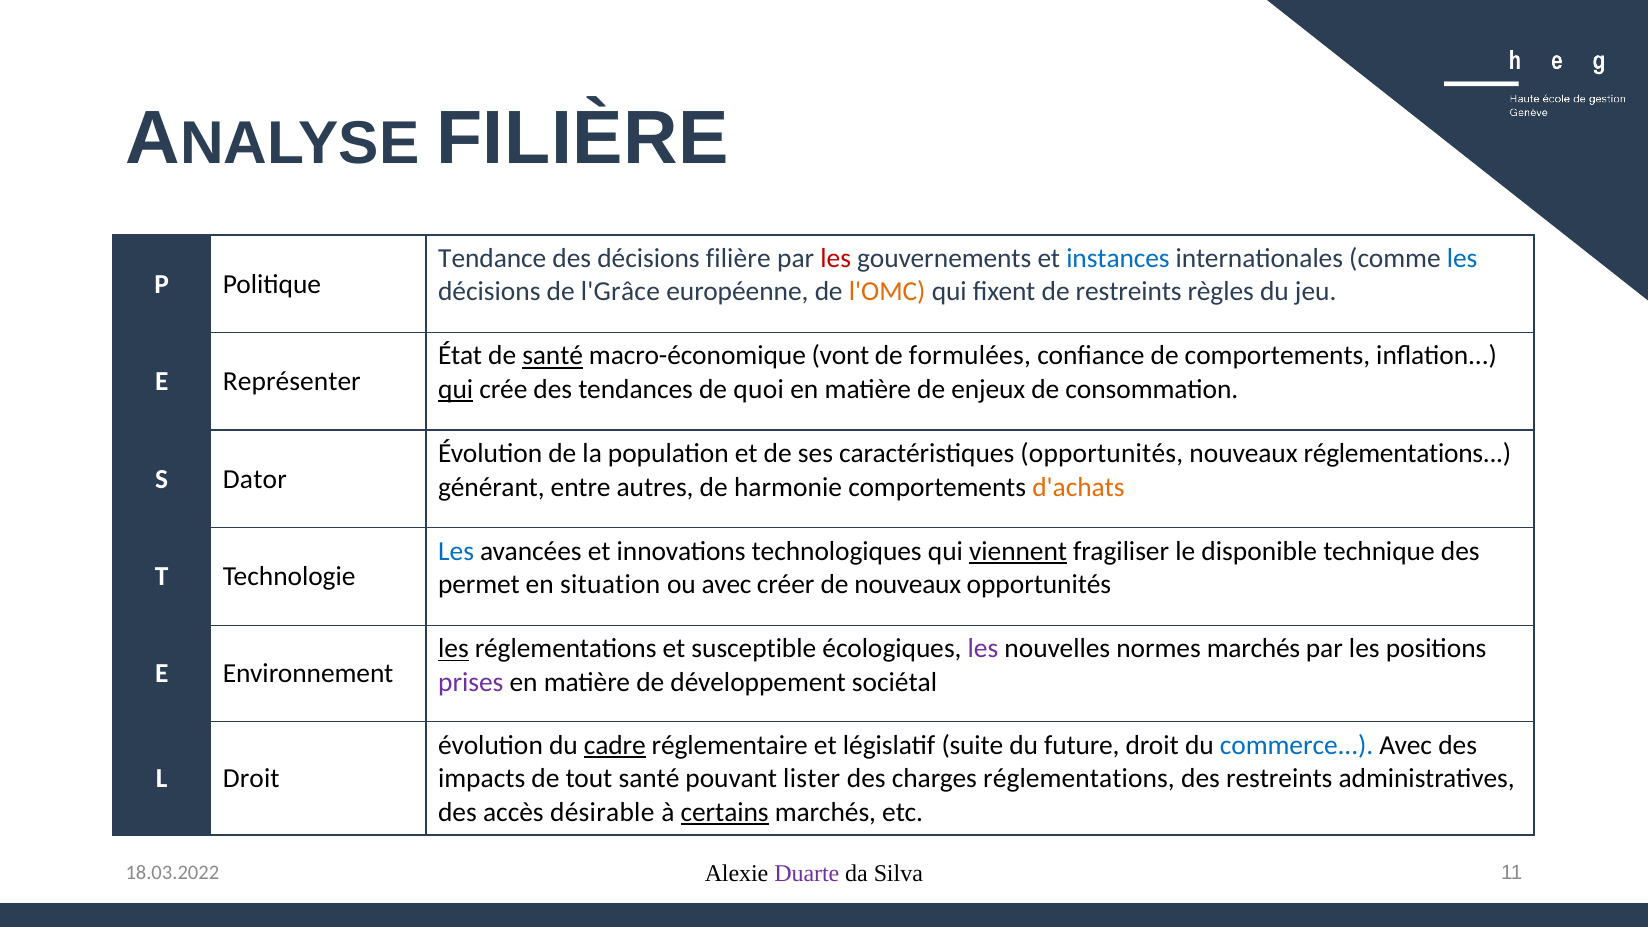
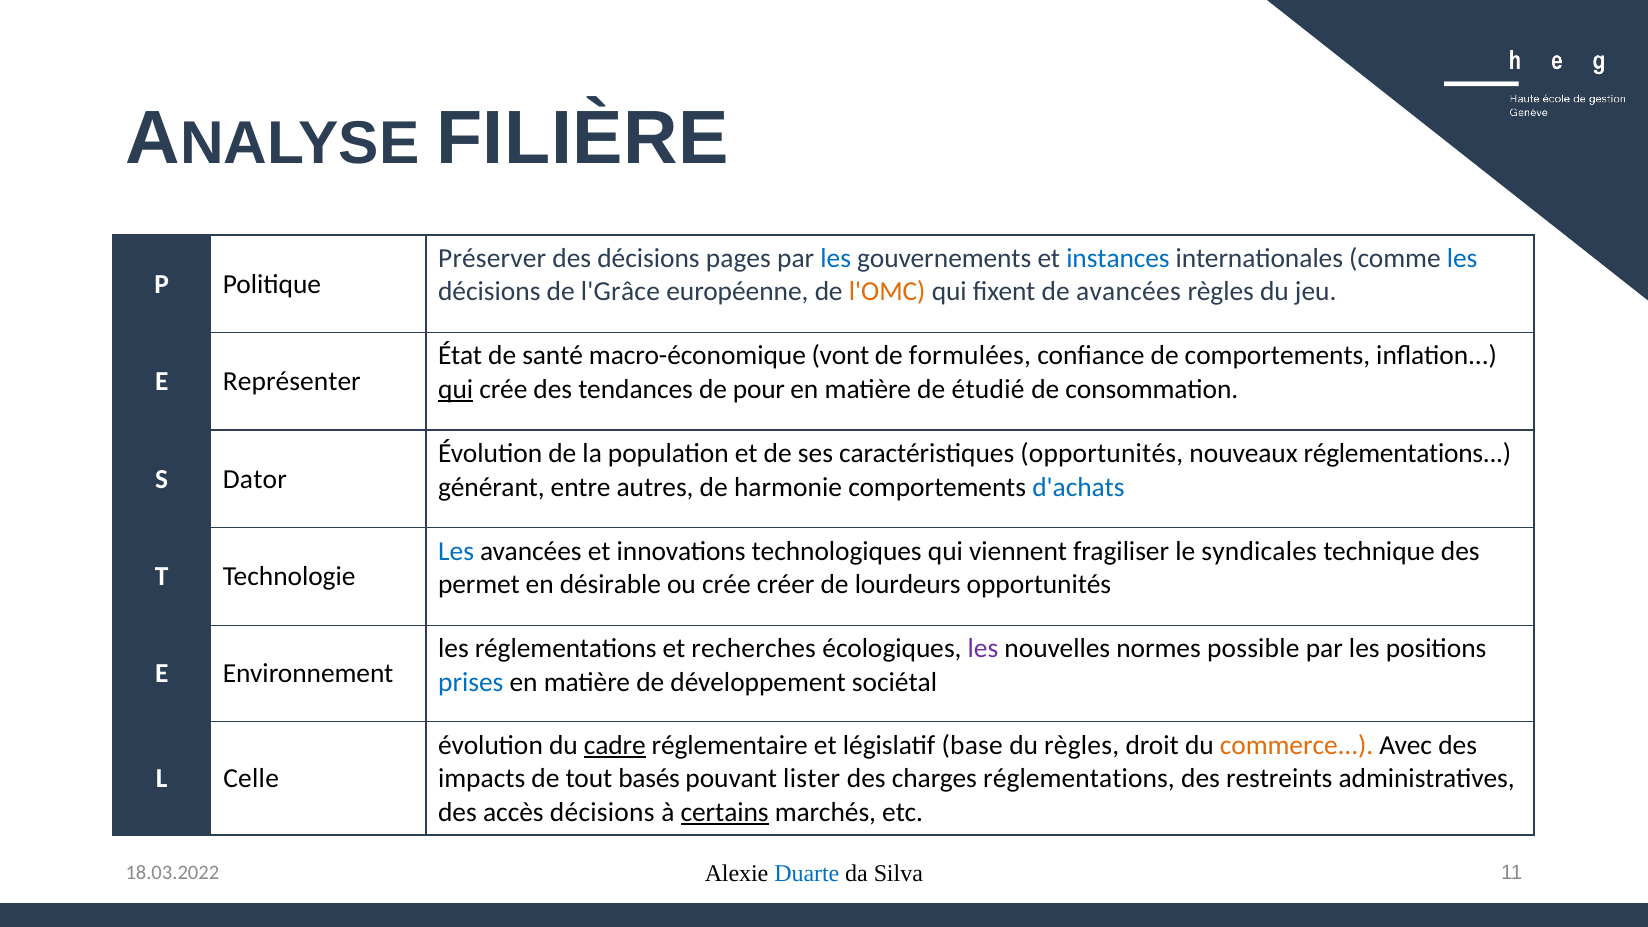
Tendance: Tendance -> Préserver (492, 258)
décisions filière: filière -> pages (738, 258)
les colour: red -> blue (836, 258)
de restreints: restreints -> avancées (1128, 292)
santé underline: present -> none (553, 356)
quoi: quoi -> pour (759, 389)
enjeux: enjeux -> étudié (988, 389)
d'achats colour: orange -> blue (1078, 487)
viennent underline: present -> none (1018, 551)
disponible: disponible -> syndicales (1259, 551)
situation: situation -> désirable (610, 585)
ou avec: avec -> crée (726, 585)
de nouveaux: nouveaux -> lourdeurs (908, 585)
les underline: present -> none (454, 649)
susceptible: susceptible -> recherches (754, 649)
normes marchés: marchés -> possible (1253, 649)
prises colour: purple -> blue (471, 682)
suite: suite -> base (972, 745)
du future: future -> règles (1082, 745)
commerce colour: blue -> orange (1297, 745)
L Droit: Droit -> Celle (251, 779)
tout santé: santé -> basés (649, 779)
accès désirable: désirable -> décisions (602, 812)
Duarte colour: purple -> blue (807, 873)
